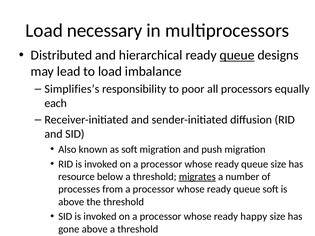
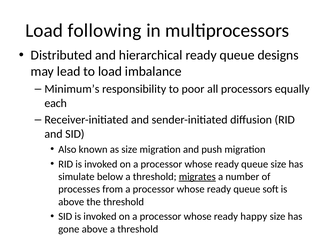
necessary: necessary -> following (104, 30)
queue underline: present -> none (237, 55)
Simplifies’s: Simplifies’s -> Minimum’s (72, 89)
as soft: soft -> size (129, 150)
resource: resource -> simulate (76, 177)
